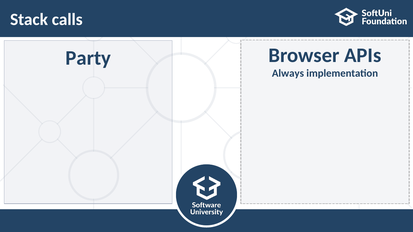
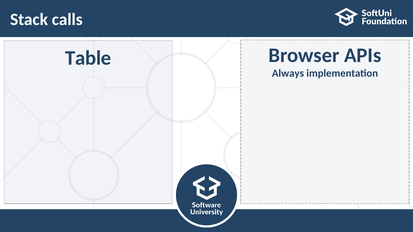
Party: Party -> Table (88, 58)
